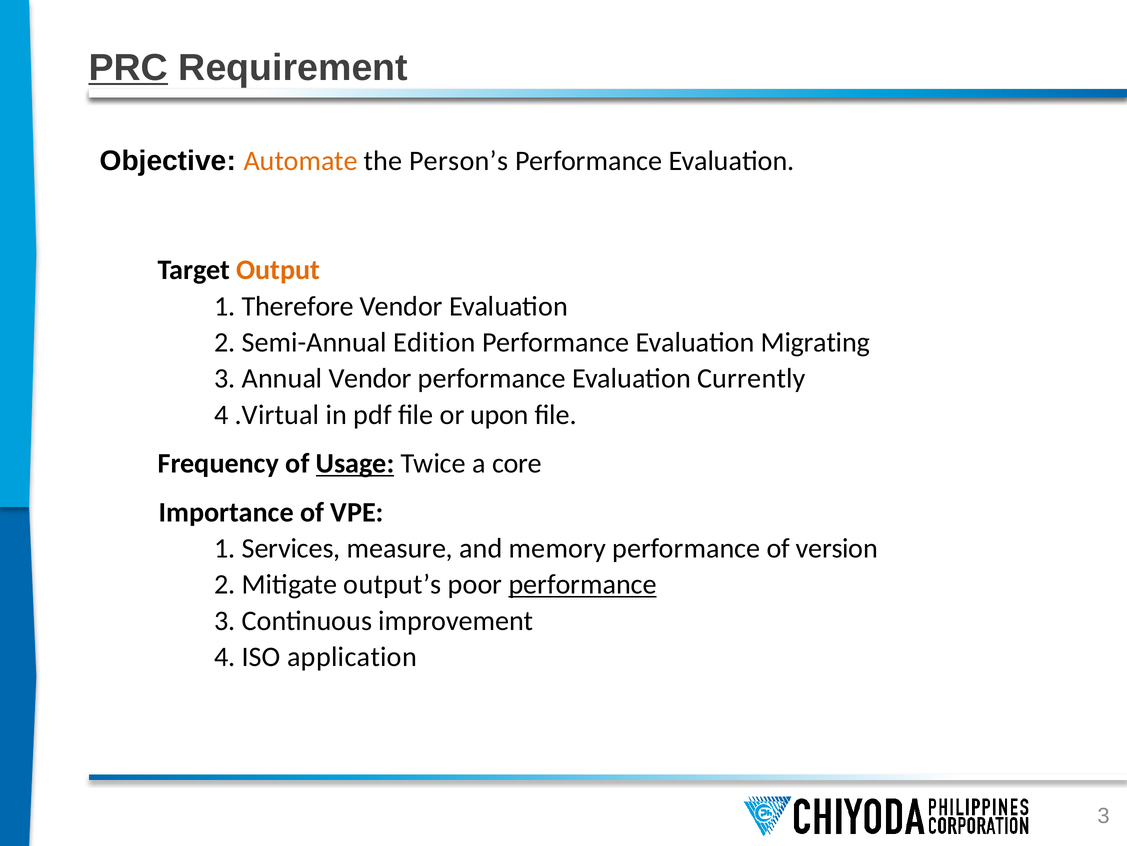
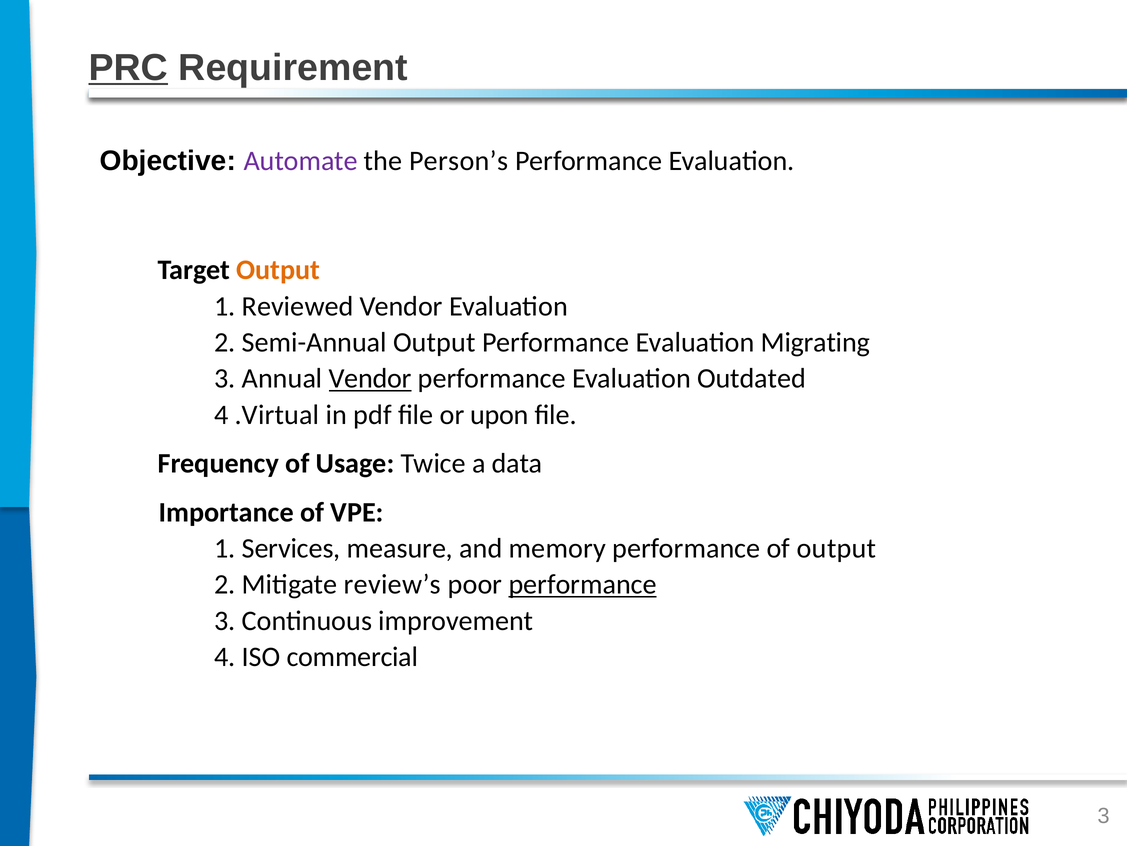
Automate colour: orange -> purple (301, 161)
Therefore: Therefore -> Reviewed (298, 306)
Semi-Annual Edition: Edition -> Output (434, 342)
Vendor underline: none -> present (370, 378)
Currently: Currently -> Outdated (752, 378)
Usage underline: present -> none (355, 463)
core: core -> data (517, 463)
of version: version -> output (837, 548)
output’s: output’s -> review’s (392, 584)
application: application -> commercial (352, 656)
